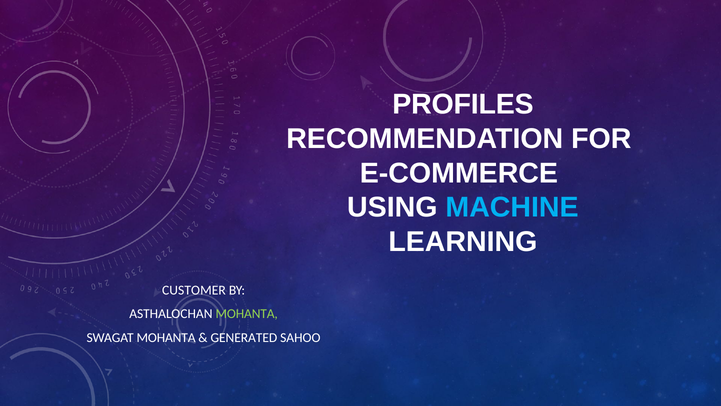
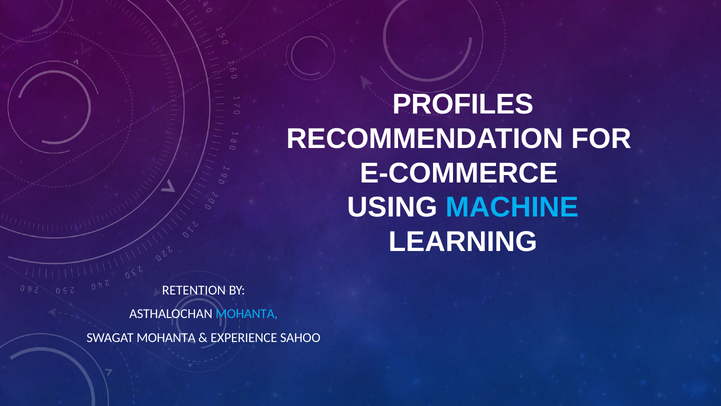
CUSTOMER: CUSTOMER -> RETENTION (194, 290)
MOHANTA colour: light green -> light blue (247, 313)
GENERATED: GENERATED -> EXPERIENCE (244, 337)
